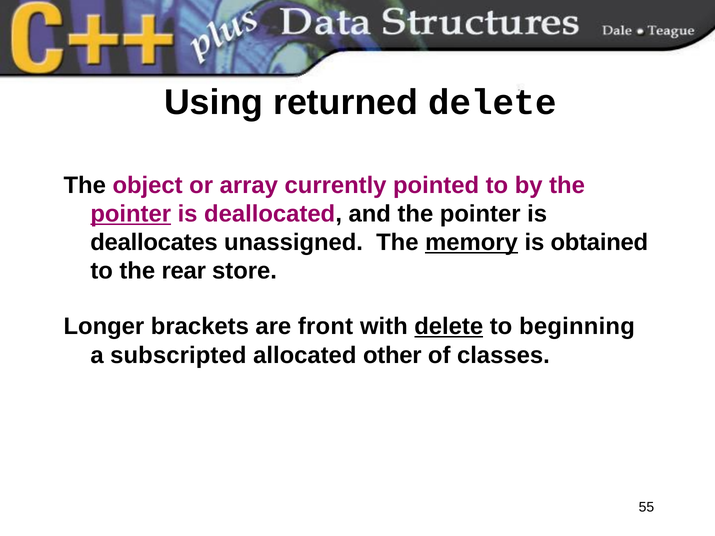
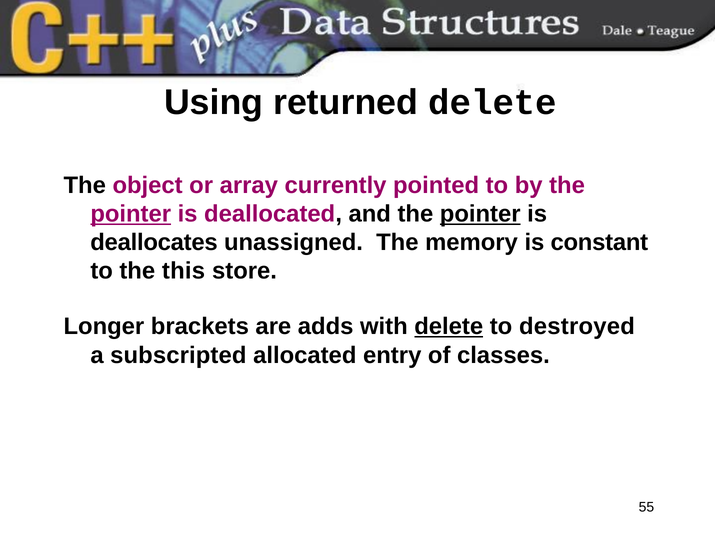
pointer underline: none -> present (480, 214)
memory underline: present -> none (472, 243)
obtained: obtained -> constant (599, 243)
rear: rear -> this (183, 271)
front: front -> adds (326, 327)
beginning: beginning -> destroyed (577, 327)
other: other -> entry (392, 355)
